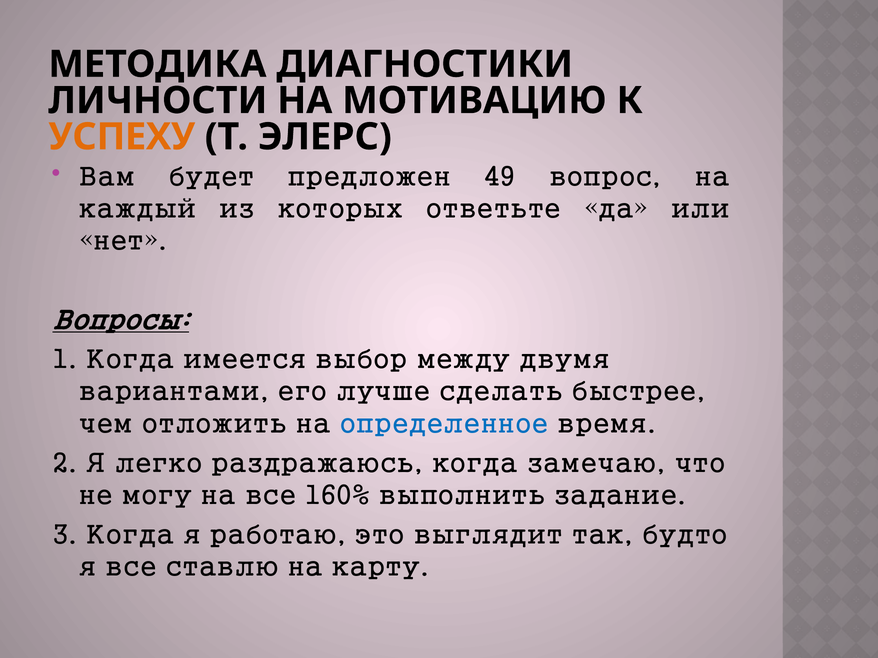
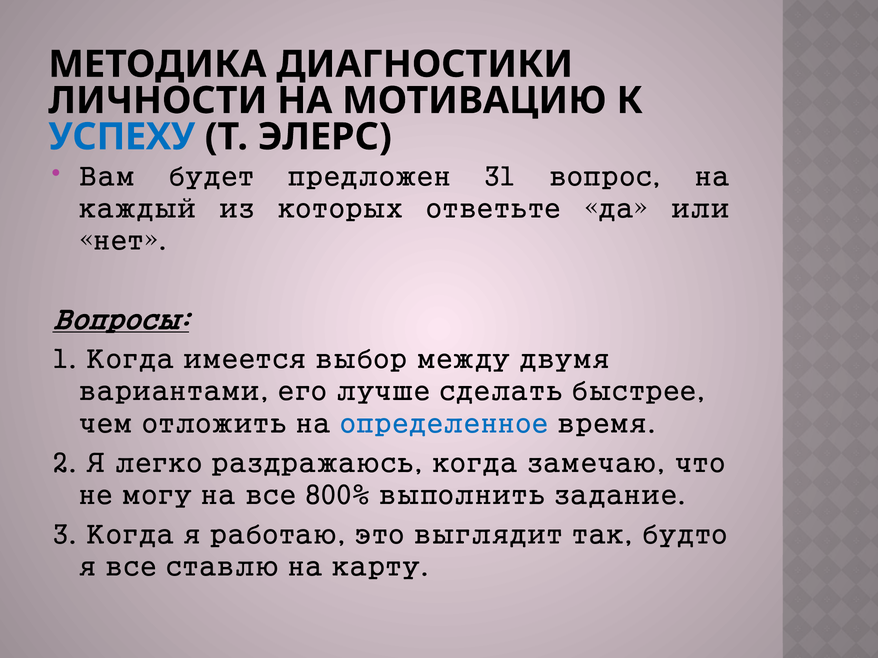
УСПЕХУ colour: orange -> blue (122, 137)
49: 49 -> 31 (500, 177)
160%: 160% -> 800% (338, 496)
